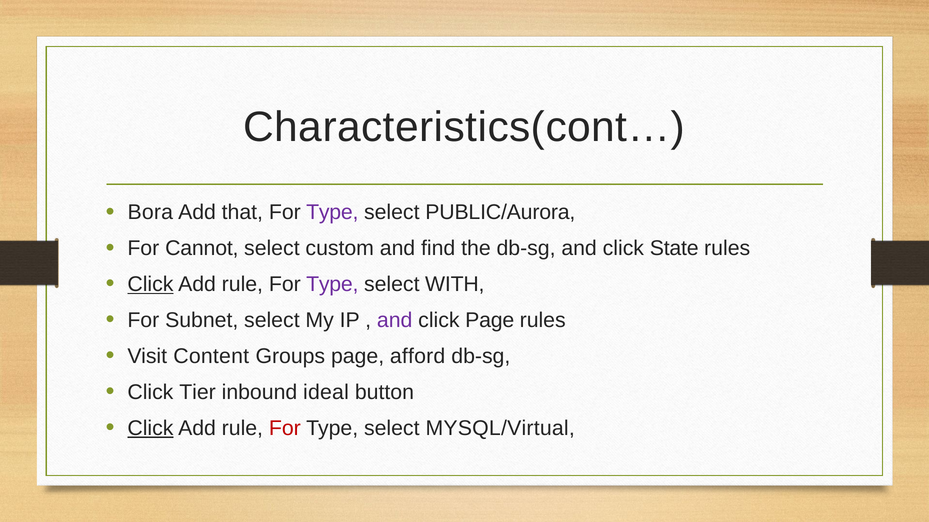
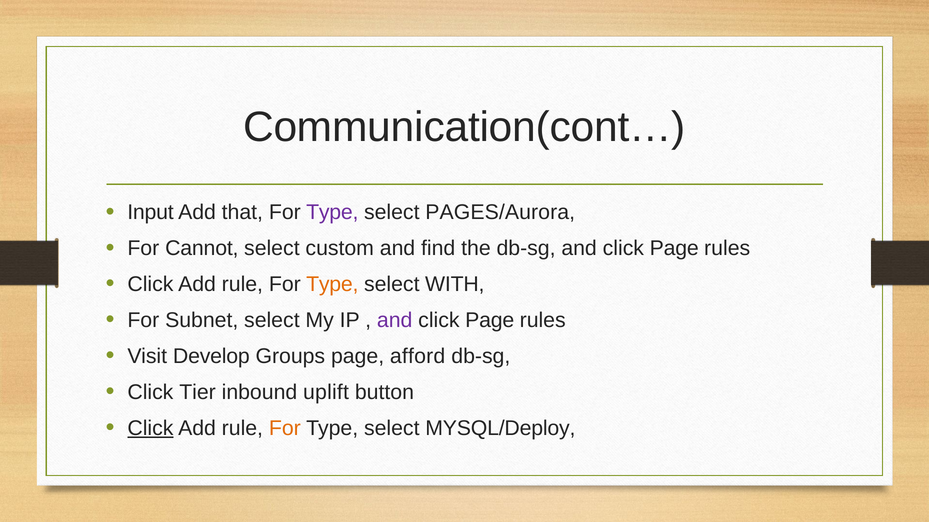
Characteristics(cont…: Characteristics(cont… -> Communication(cont… (464, 127)
Bora: Bora -> Input (151, 213)
PUBLIC/Aurora: PUBLIC/Aurora -> PAGES/Aurora (500, 213)
db-sg and click State: State -> Page (674, 249)
Click underline: present -> none (150, 285)
Type colour: purple -> orange (332, 285)
Content: Content -> Develop (211, 357)
ideal: ideal -> uplift (326, 393)
For colour: red -> orange (285, 429)
MYSQL/Virtual: MYSQL/Virtual -> MYSQL/Deploy (500, 429)
